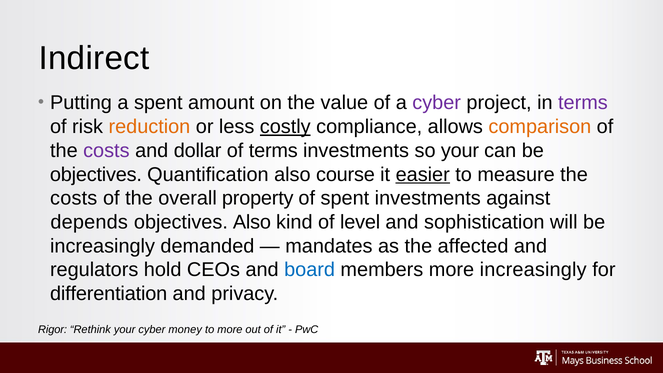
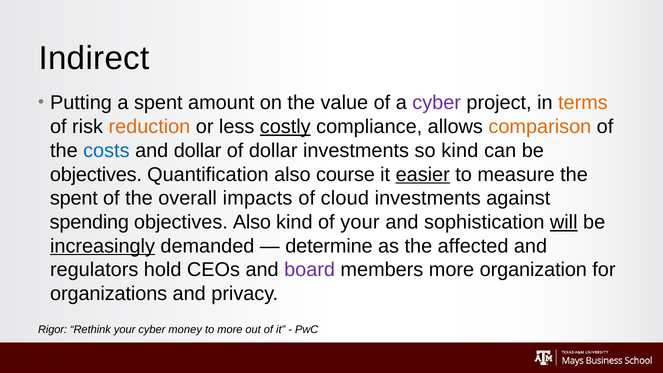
terms colour: purple -> orange (583, 103)
costs colour: purple -> blue (106, 151)
of terms: terms -> dollar (273, 151)
so your: your -> kind (460, 151)
costs: costs -> spent (74, 198)
property: property -> impacts (258, 198)
of spent: spent -> cloud (345, 198)
depends: depends -> spending (89, 222)
of level: level -> your (360, 222)
will underline: none -> present (564, 222)
increasingly underline: none -> present (103, 246)
mandates: mandates -> determine (329, 246)
board colour: blue -> purple (310, 270)
more increasingly: increasingly -> organization (533, 270)
differentiation: differentiation -> organizations (109, 294)
